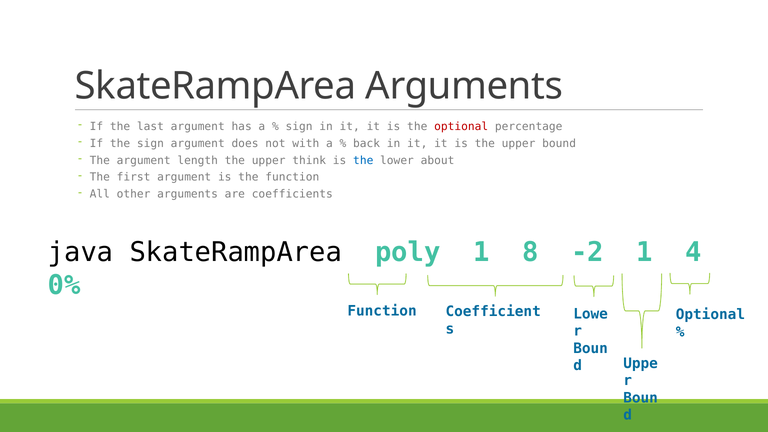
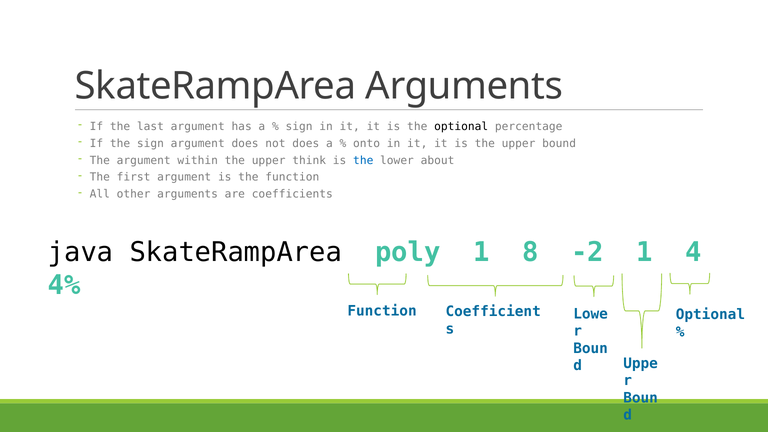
optional colour: red -> black (461, 126)
not with: with -> does (306, 143)
back: back -> onto (367, 143)
length: length -> within (198, 160)
0%: 0% -> 4% (64, 285)
